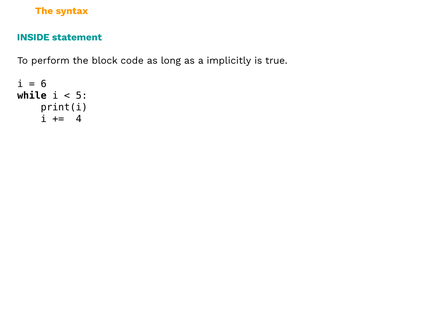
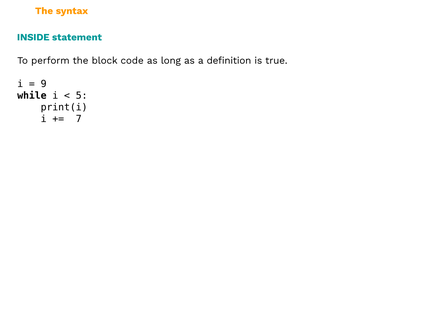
implicitly: implicitly -> definition (229, 61)
6: 6 -> 9 (44, 84)
4: 4 -> 7 (79, 119)
